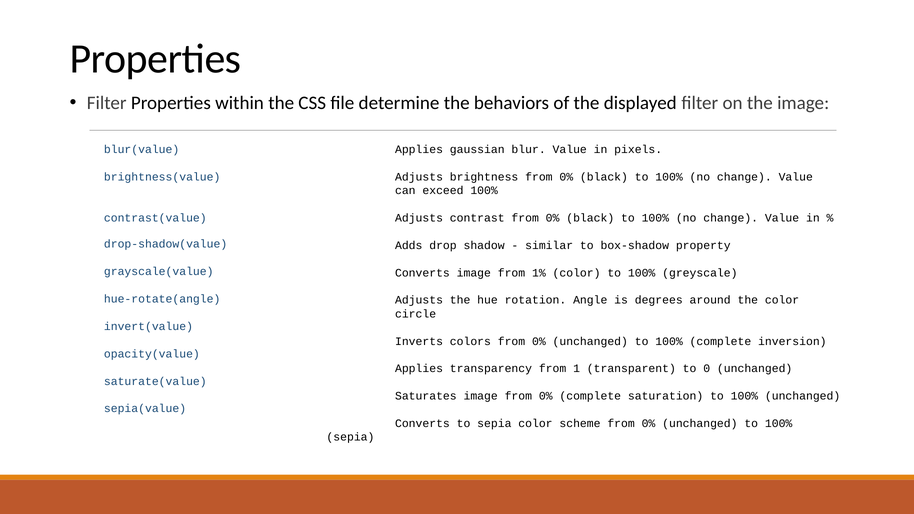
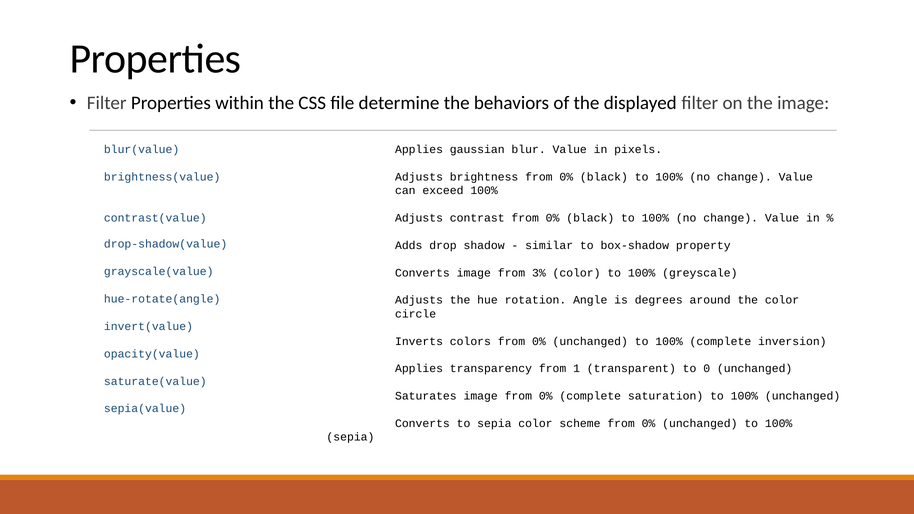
1%: 1% -> 3% (539, 273)
